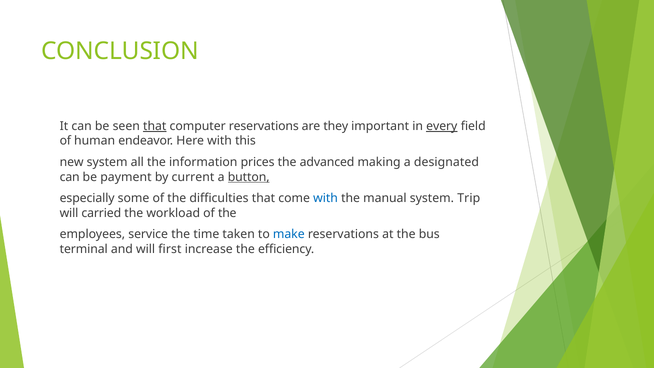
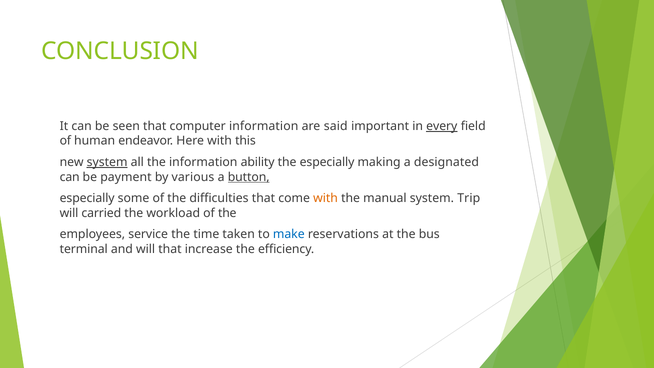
that underline: present -> none (155, 126)
computer reservations: reservations -> information (264, 126)
they: they -> said (336, 126)
system underline: none -> present (107, 162)
prices: prices -> ability (258, 162)
the advanced: advanced -> especially (327, 162)
current: current -> various (193, 177)
with colour: blue -> orange (326, 198)
will first: first -> that (170, 249)
